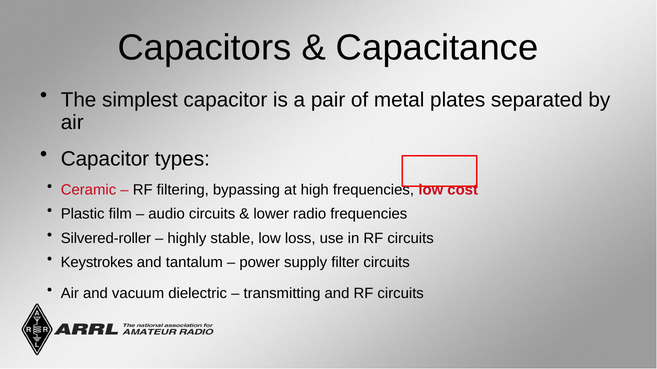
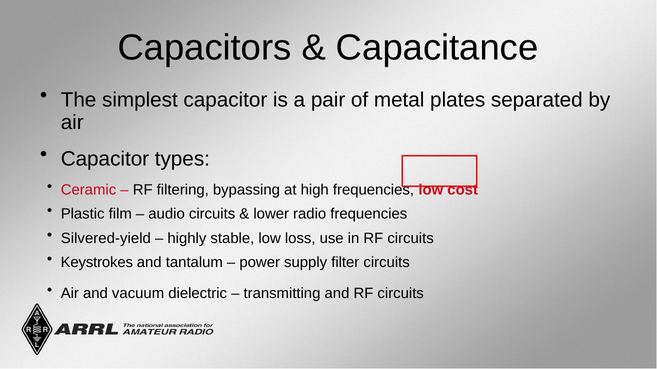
Silvered-roller: Silvered-roller -> Silvered-yield (106, 239)
